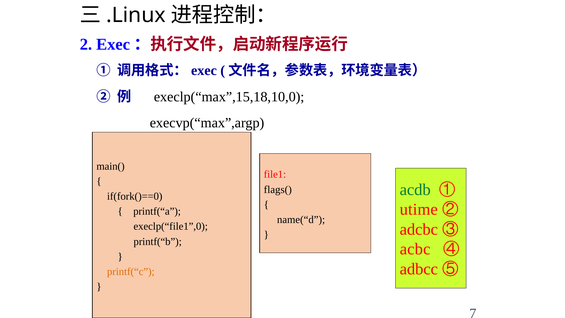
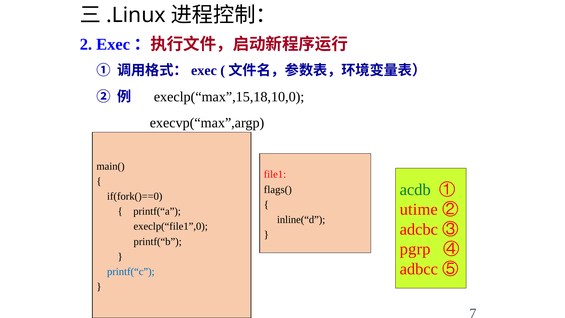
name(“d: name(“d -> inline(“d (301, 220)
acbc: acbc -> pgrp (415, 249)
printf(“c colour: orange -> blue (131, 272)
